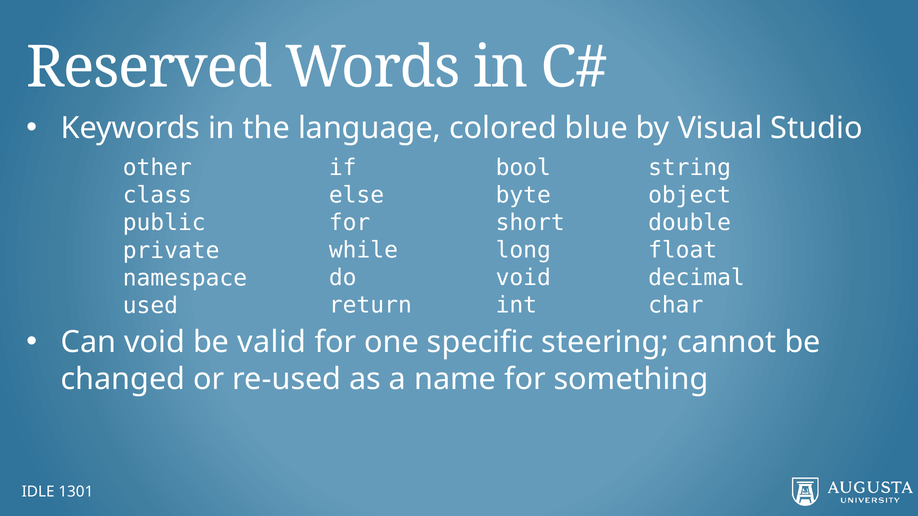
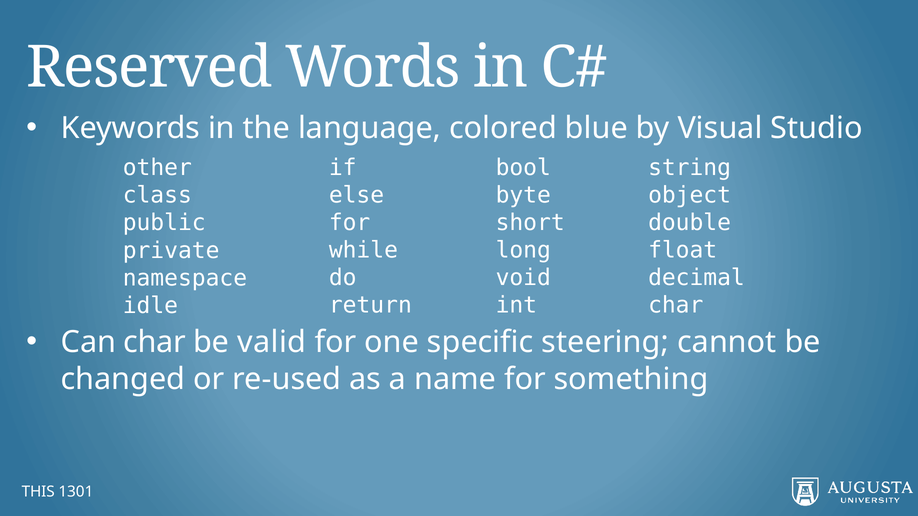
used: used -> idle (150, 306)
Can void: void -> char (155, 343)
IDLE: IDLE -> THIS (38, 492)
